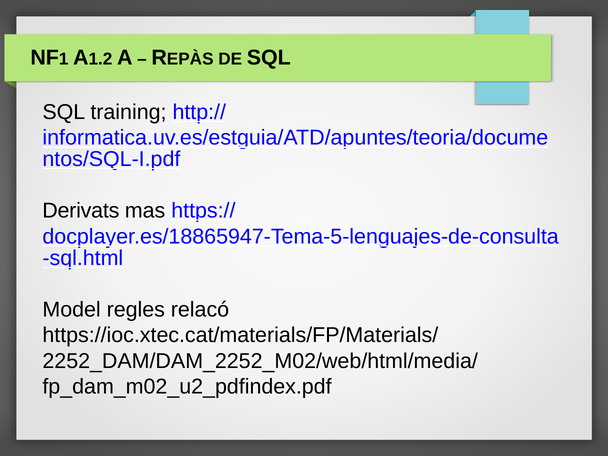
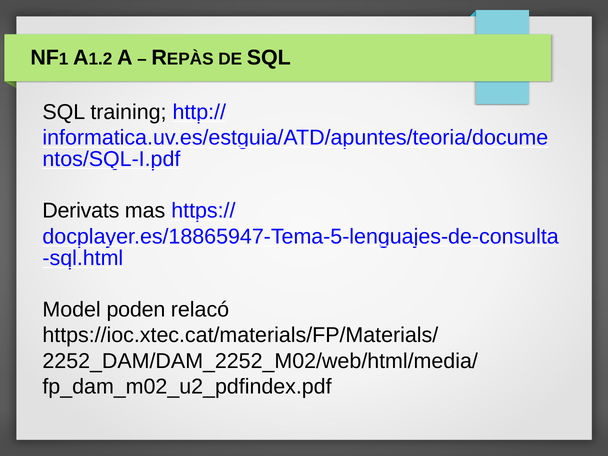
regles: regles -> poden (136, 309)
